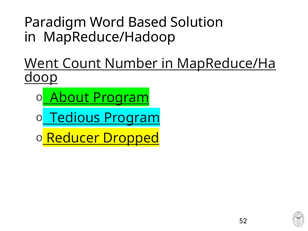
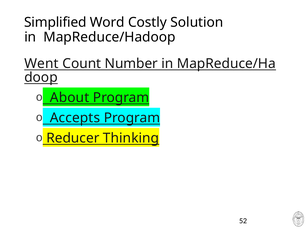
Paradigm: Paradigm -> Simplified (55, 22)
Based: Based -> Costly (147, 22)
Tedious: Tedious -> Accepts (75, 118)
Dropped: Dropped -> Thinking (131, 138)
